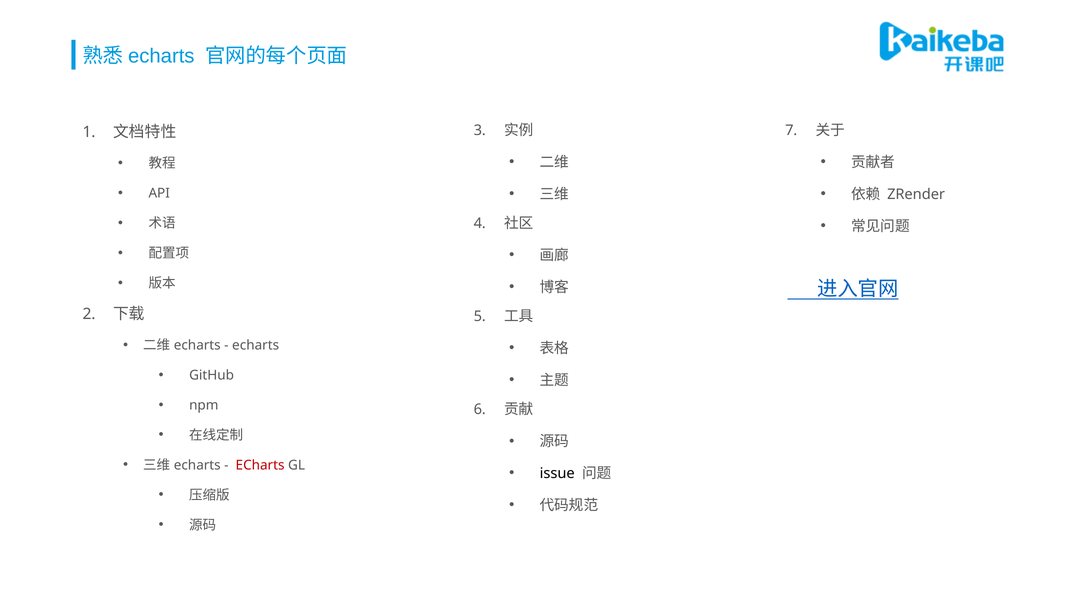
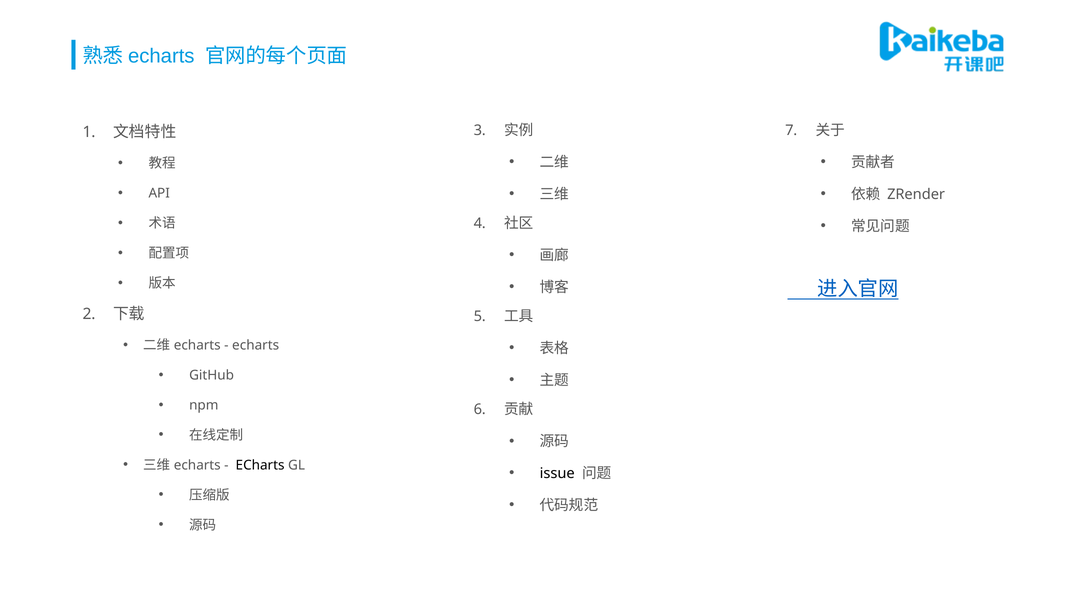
ECharts colour: red -> black (260, 465)
